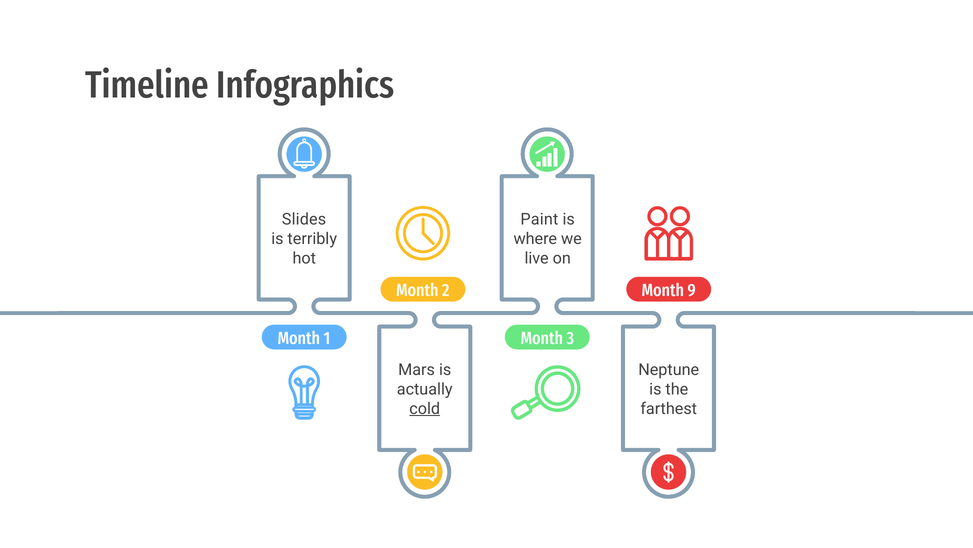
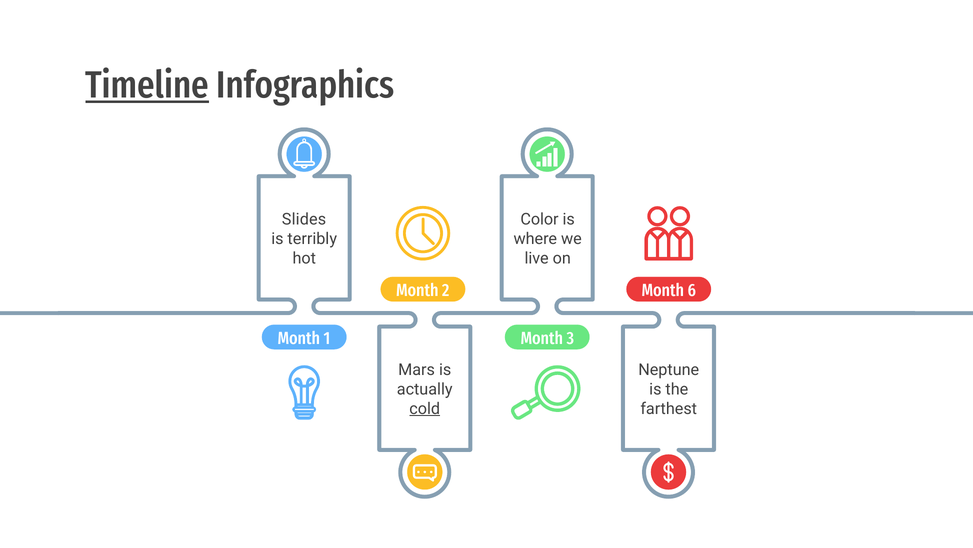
Timeline underline: none -> present (147, 85)
Paint: Paint -> Color (540, 219)
9: 9 -> 6 (692, 290)
